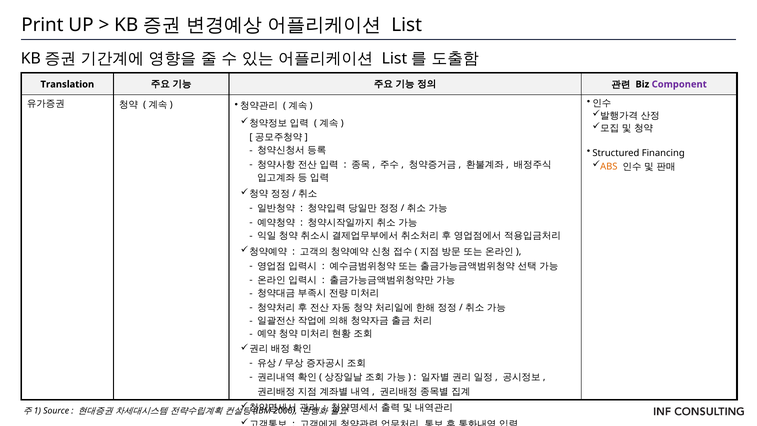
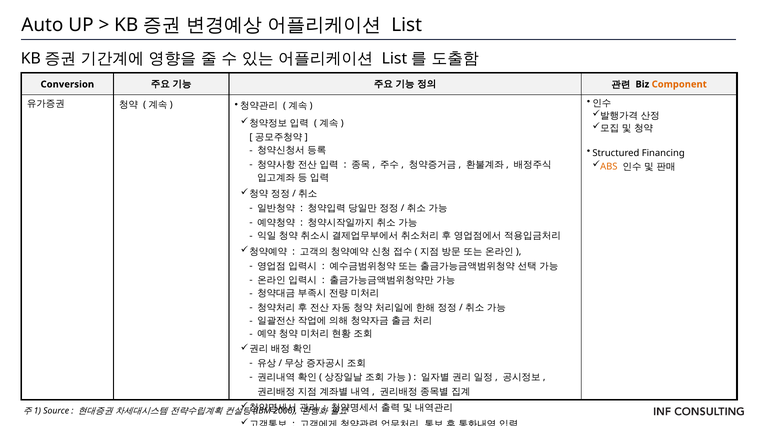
Print: Print -> Auto (42, 25)
Translation: Translation -> Conversion (67, 84)
Component colour: purple -> orange (679, 84)
